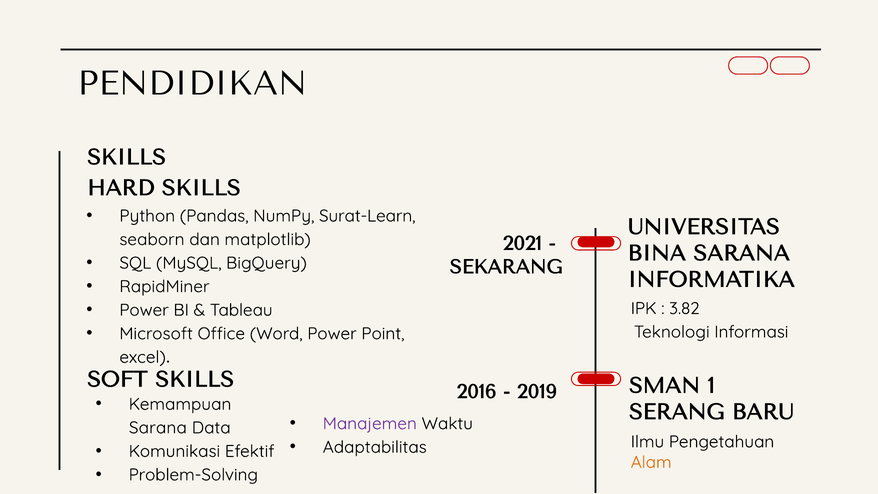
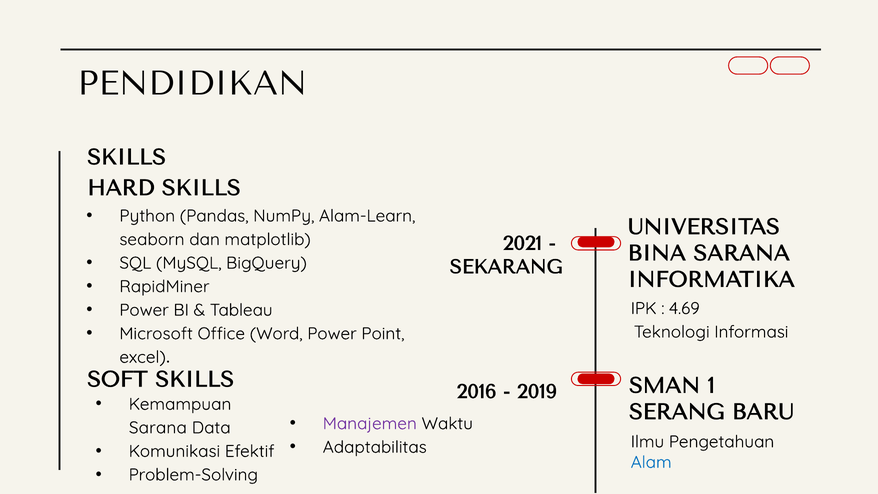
Surat-Learn: Surat-Learn -> Alam-Learn (367, 216)
3.82: 3.82 -> 4.69 (684, 308)
Alam colour: orange -> blue (651, 462)
